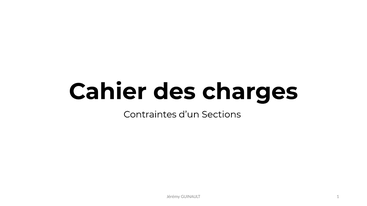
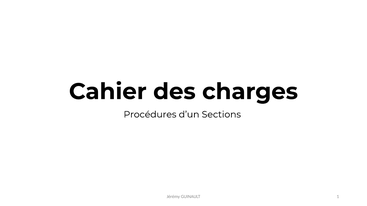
Contraintes: Contraintes -> Procédures (150, 115)
